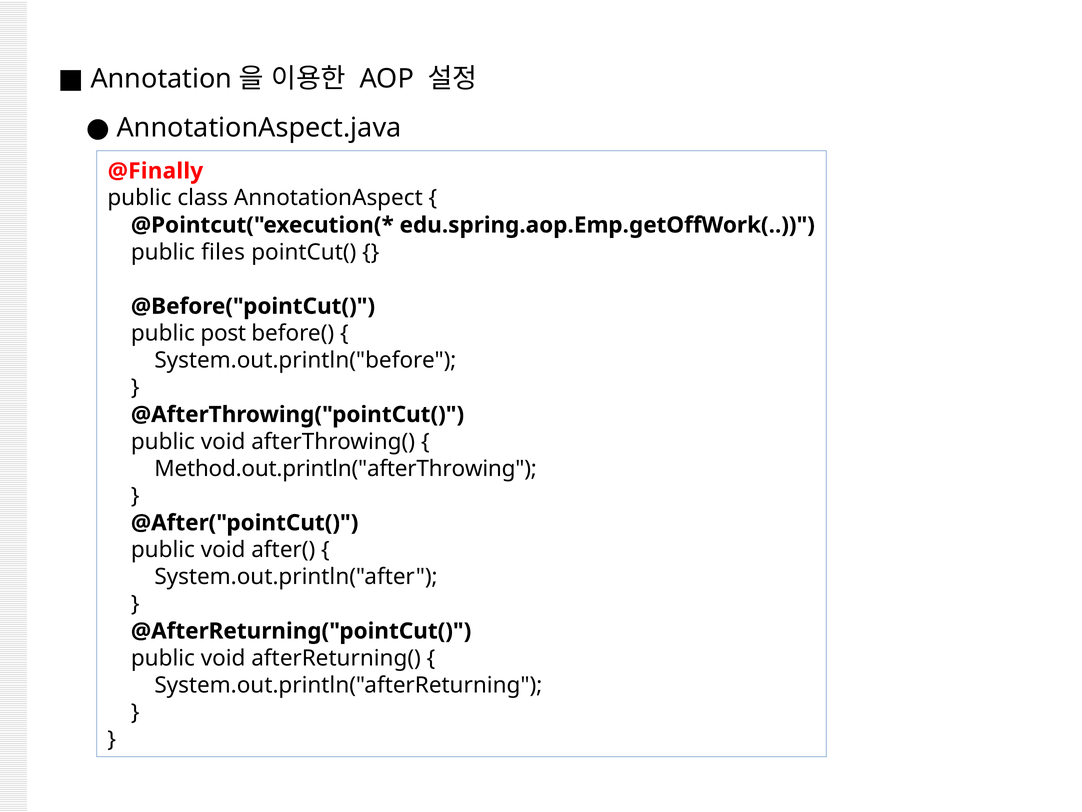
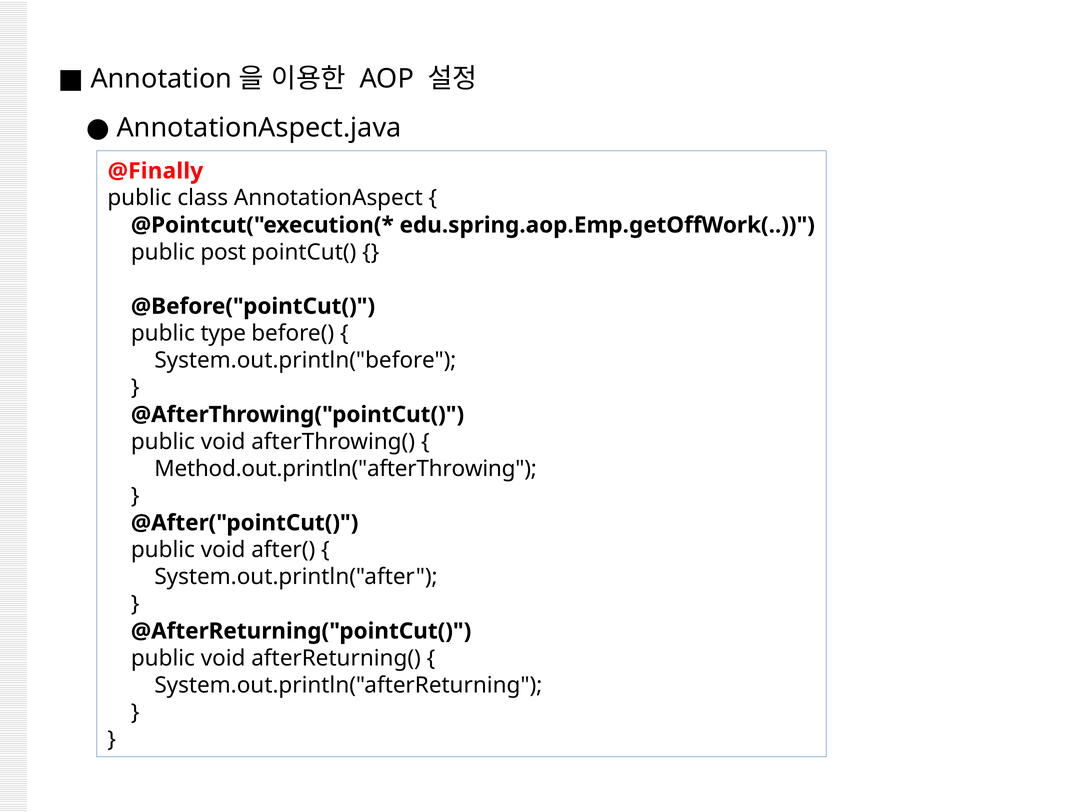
files: files -> post (223, 252)
post: post -> type (223, 333)
